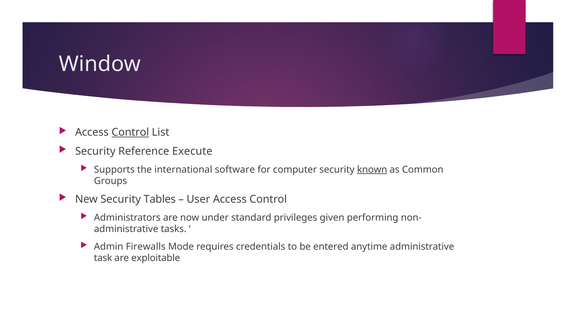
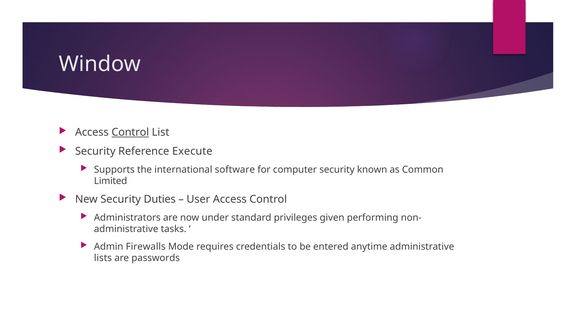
known underline: present -> none (372, 170)
Groups: Groups -> Limited (111, 181)
Tables: Tables -> Duties (160, 199)
task: task -> lists (103, 258)
exploitable: exploitable -> passwords (156, 258)
